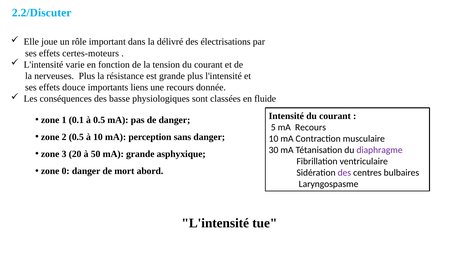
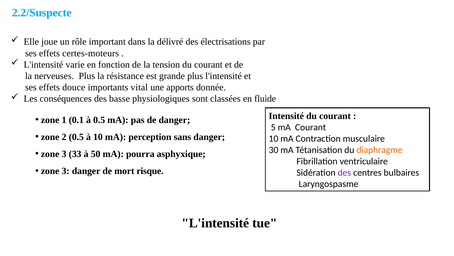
2.2/Discuter: 2.2/Discuter -> 2.2/Suspecte (42, 13)
liens: liens -> vital (139, 87)
une recours: recours -> apports (180, 87)
mA Recours: Recours -> Courant (311, 127)
diaphragme colour: purple -> orange (380, 150)
20: 20 -> 33 (75, 154)
mA grande: grande -> pourra (140, 154)
0: 0 -> 3 (66, 171)
abord: abord -> risque (150, 171)
